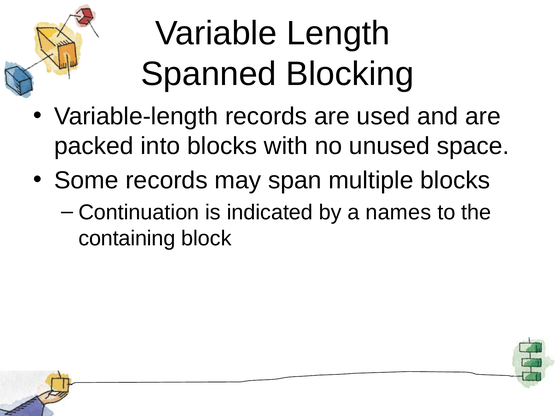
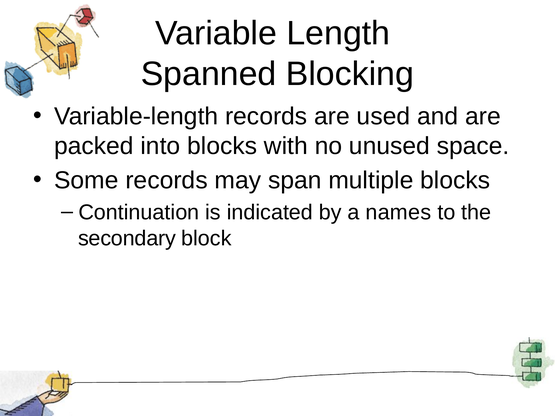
containing: containing -> secondary (127, 238)
